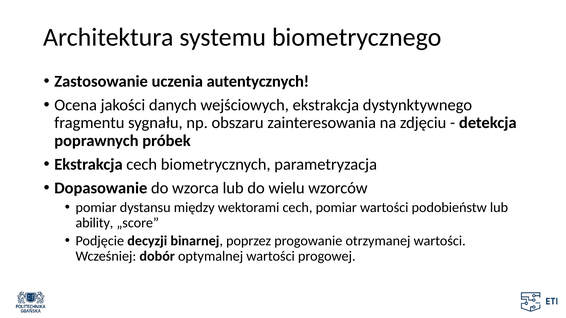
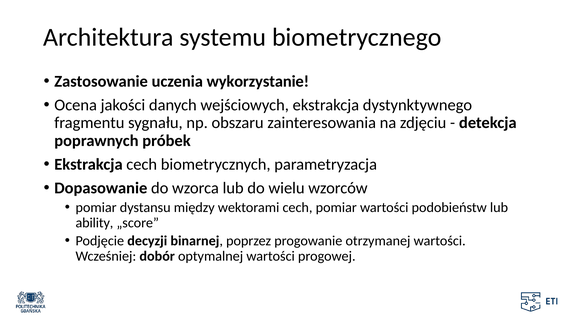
autentycznych: autentycznych -> wykorzystanie (258, 81)
